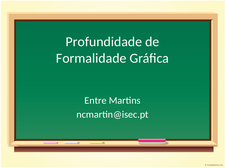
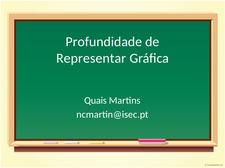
Formalidade: Formalidade -> Representar (91, 58)
Entre: Entre -> Quais (96, 101)
